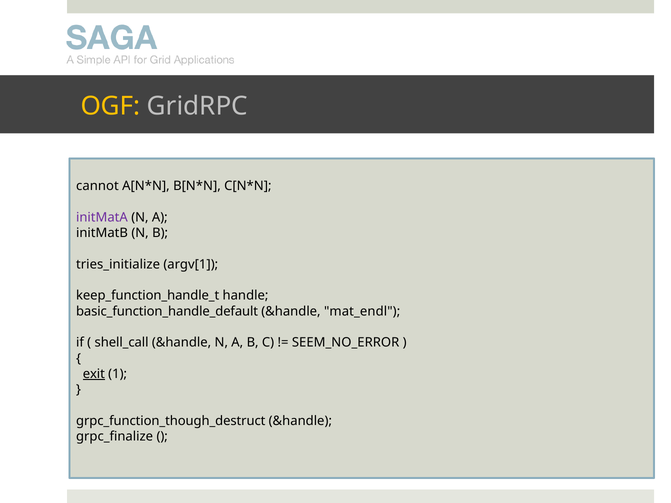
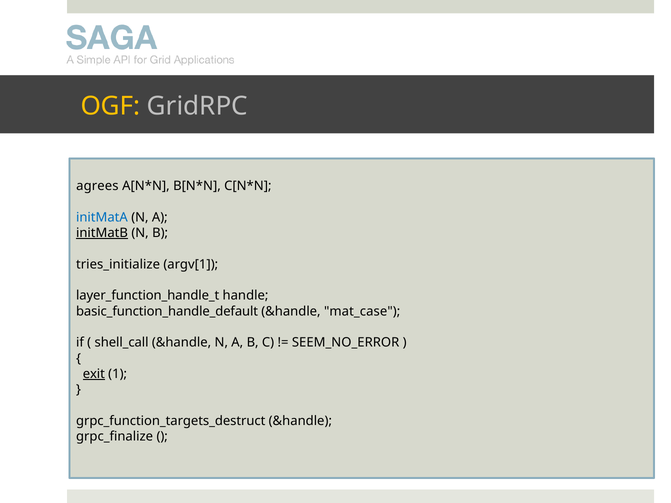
cannot: cannot -> agrees (97, 186)
initMatA colour: purple -> blue (102, 217)
initMatB underline: none -> present (102, 233)
keep_function_handle_t: keep_function_handle_t -> layer_function_handle_t (148, 296)
mat_endl: mat_endl -> mat_case (362, 311)
grpc_function_though_destruct: grpc_function_though_destruct -> grpc_function_targets_destruct (171, 421)
